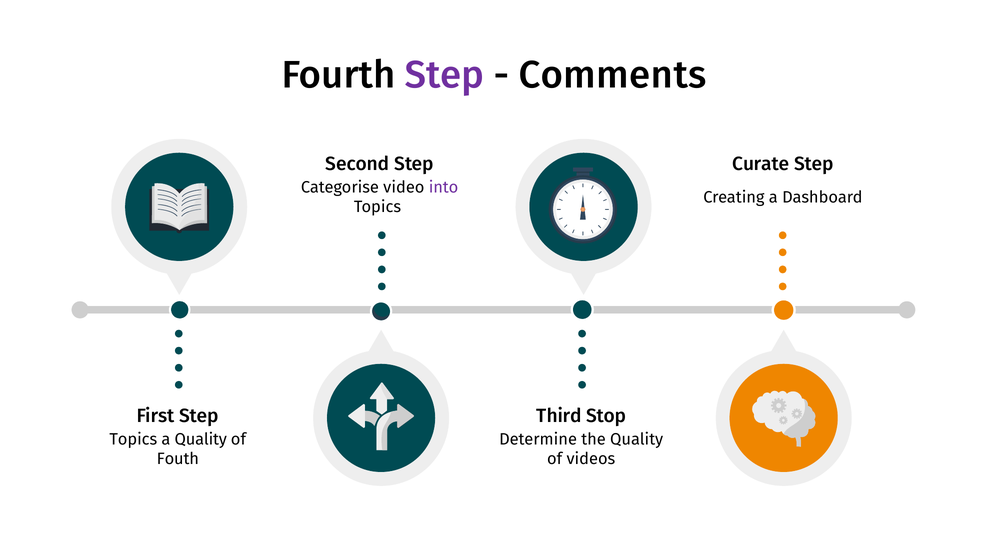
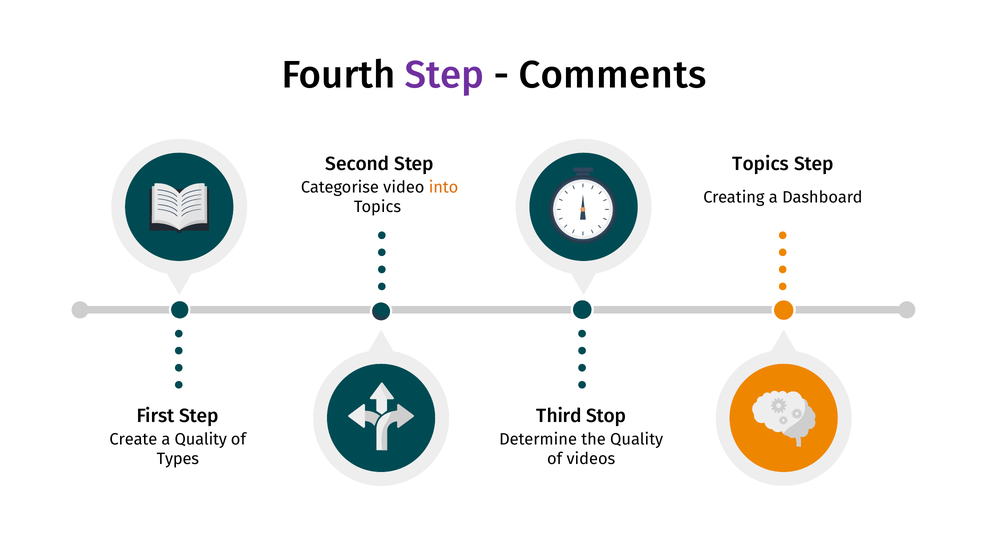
Curate: Curate -> Topics (761, 164)
into colour: purple -> orange (444, 187)
Topics: Topics -> Create (133, 440)
Fouth: Fouth -> Types (178, 459)
